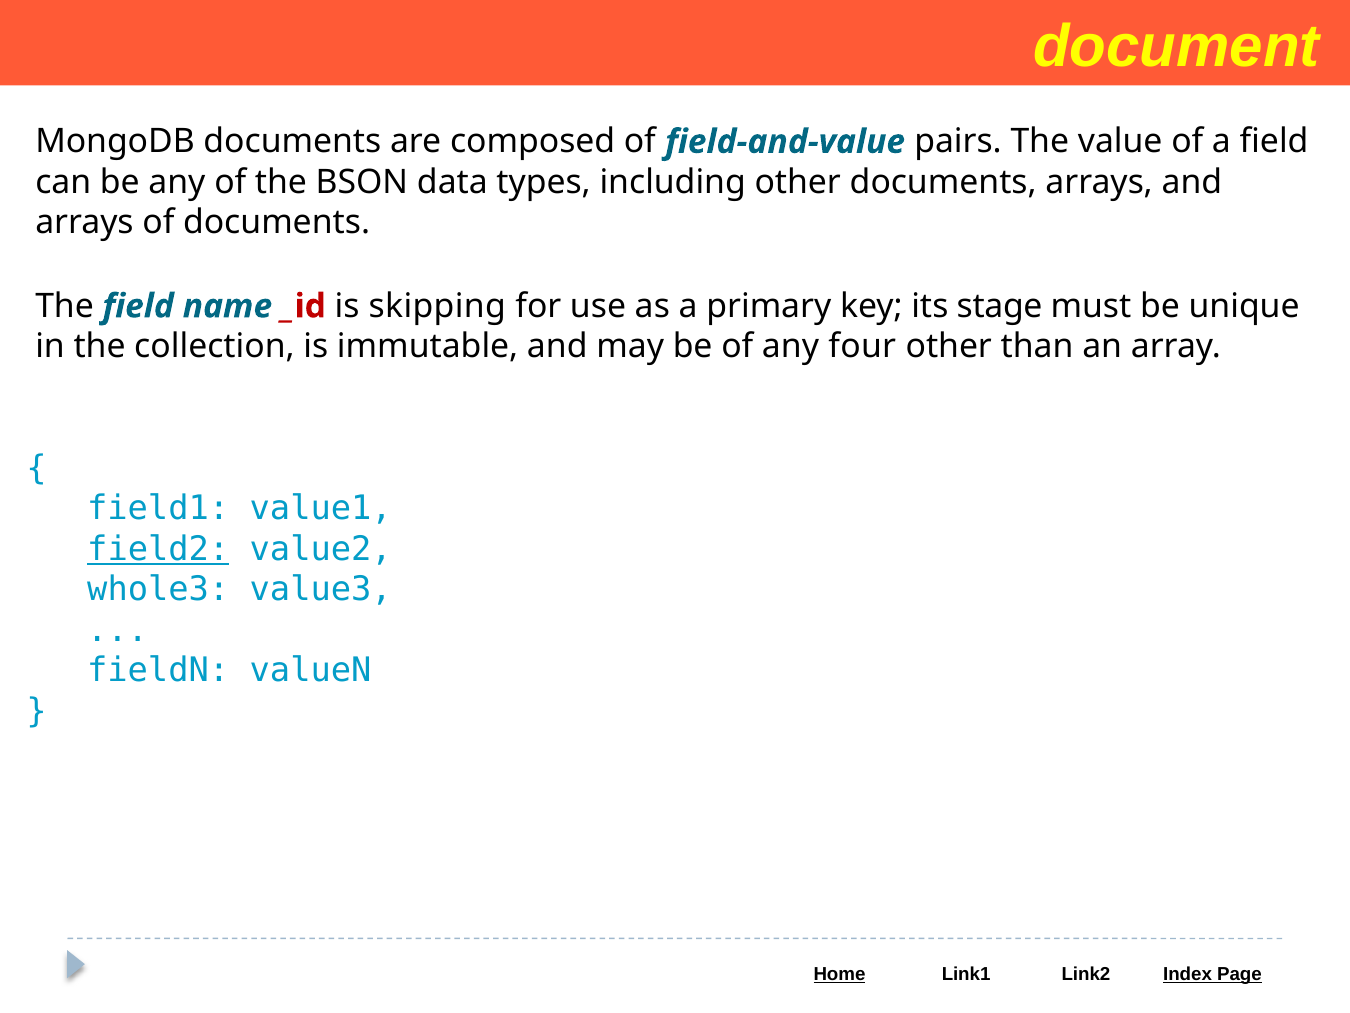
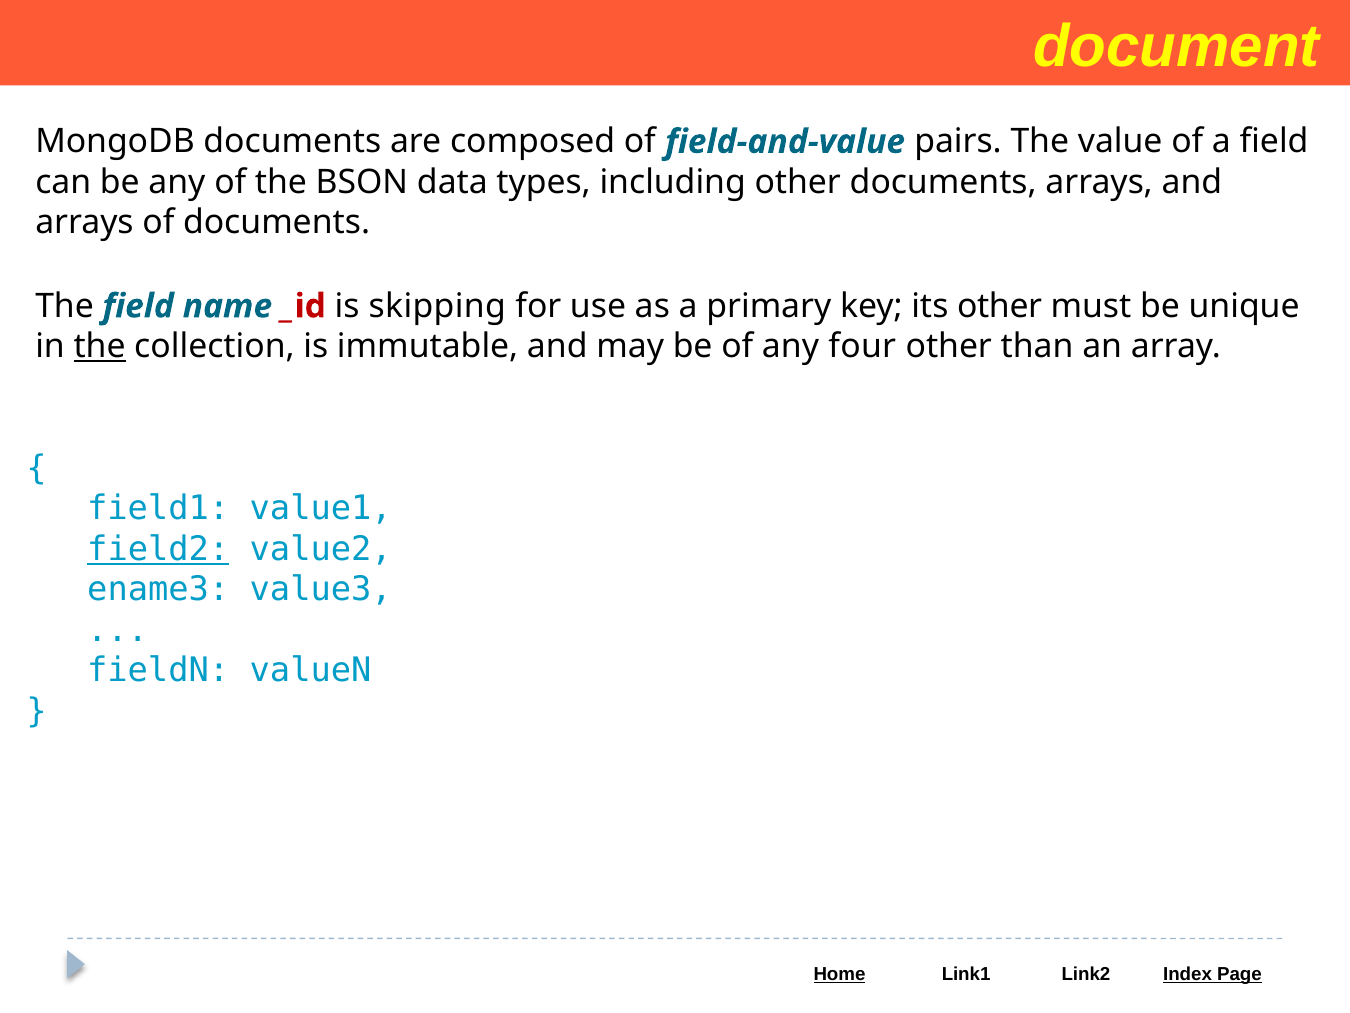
its stage: stage -> other (1000, 306)
the underline: none -> present (100, 347)
whole3: whole3 -> ename3 (158, 589)
